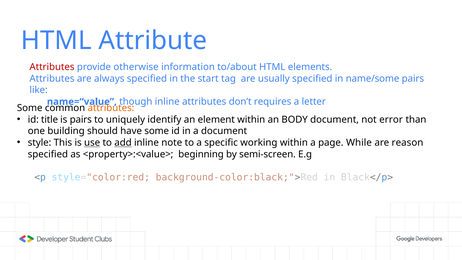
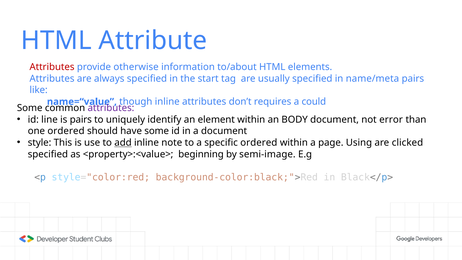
name/some: name/some -> name/meta (372, 79)
letter: letter -> could (314, 102)
attributes colour: orange -> purple (111, 108)
title: title -> line (49, 119)
one building: building -> ordered (66, 131)
use underline: present -> none (92, 143)
specific working: working -> ordered (259, 143)
While: While -> Using (359, 143)
reason: reason -> clicked (407, 143)
semi-screen: semi-screen -> semi-image (267, 154)
